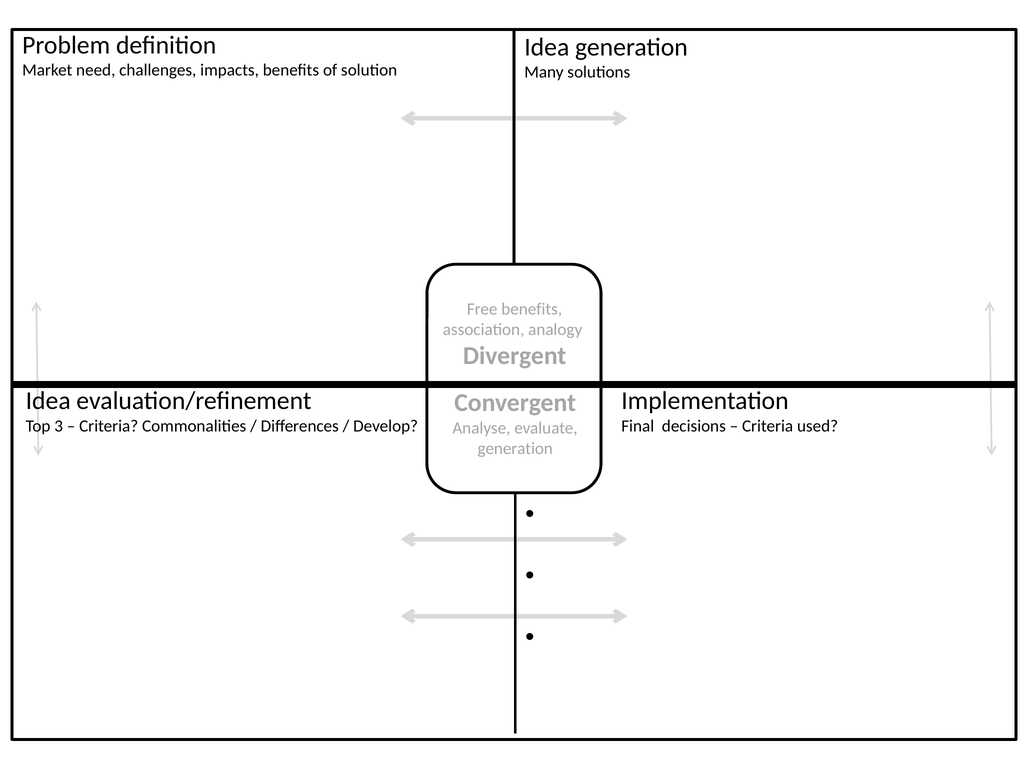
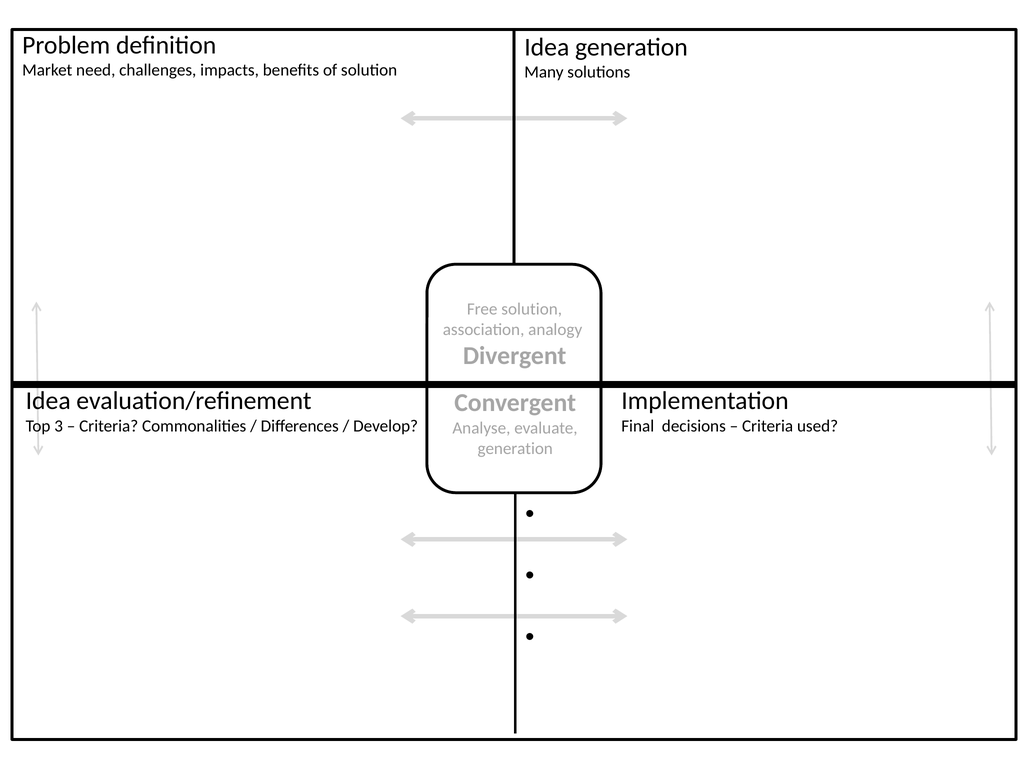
Free benefits: benefits -> solution (532, 309)
